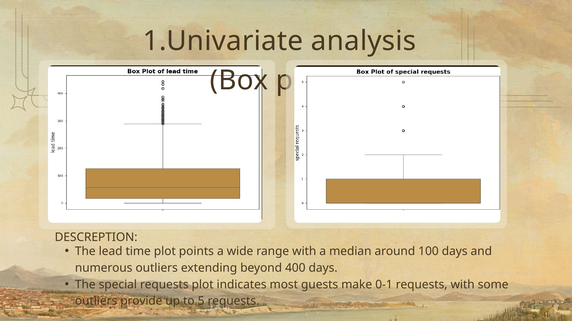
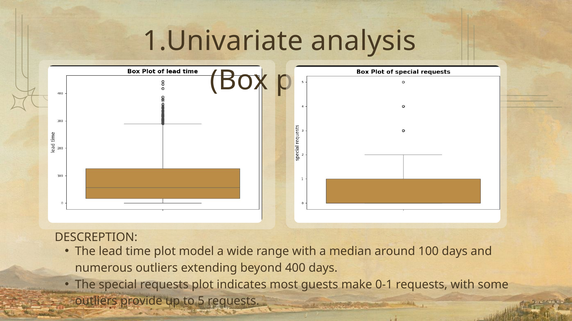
points: points -> model (196, 252)
